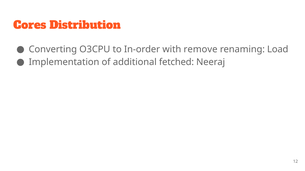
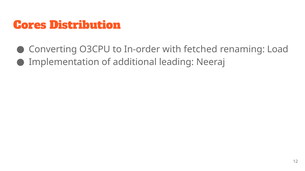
remove: remove -> fetched (201, 49)
fetched: fetched -> leading (176, 62)
